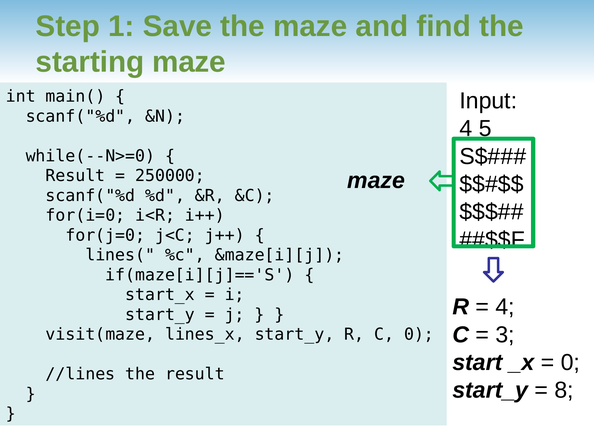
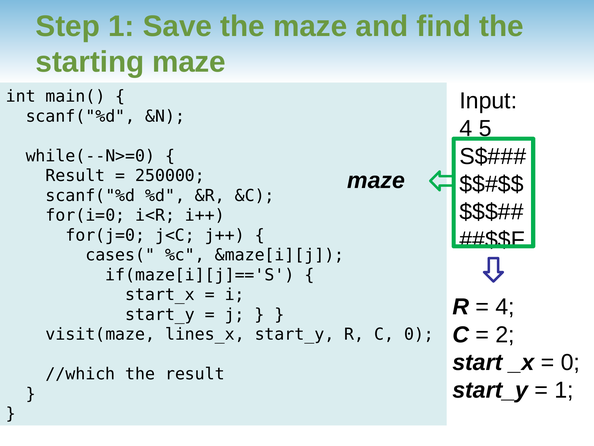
lines(: lines( -> cases( (120, 255)
3: 3 -> 2 (505, 334)
//lines: //lines -> //which (80, 374)
8: 8 -> 1 (564, 390)
